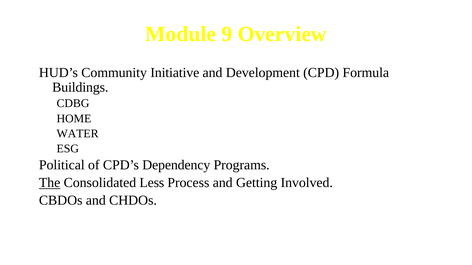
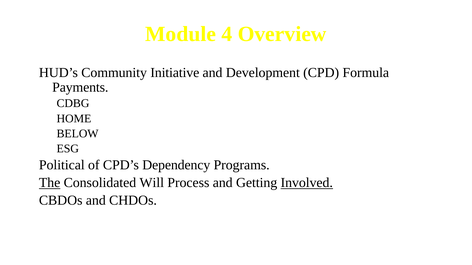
9: 9 -> 4 (227, 34)
Buildings: Buildings -> Payments (80, 87)
WATER: WATER -> BELOW (78, 134)
Less: Less -> Will (152, 183)
Involved underline: none -> present (307, 183)
